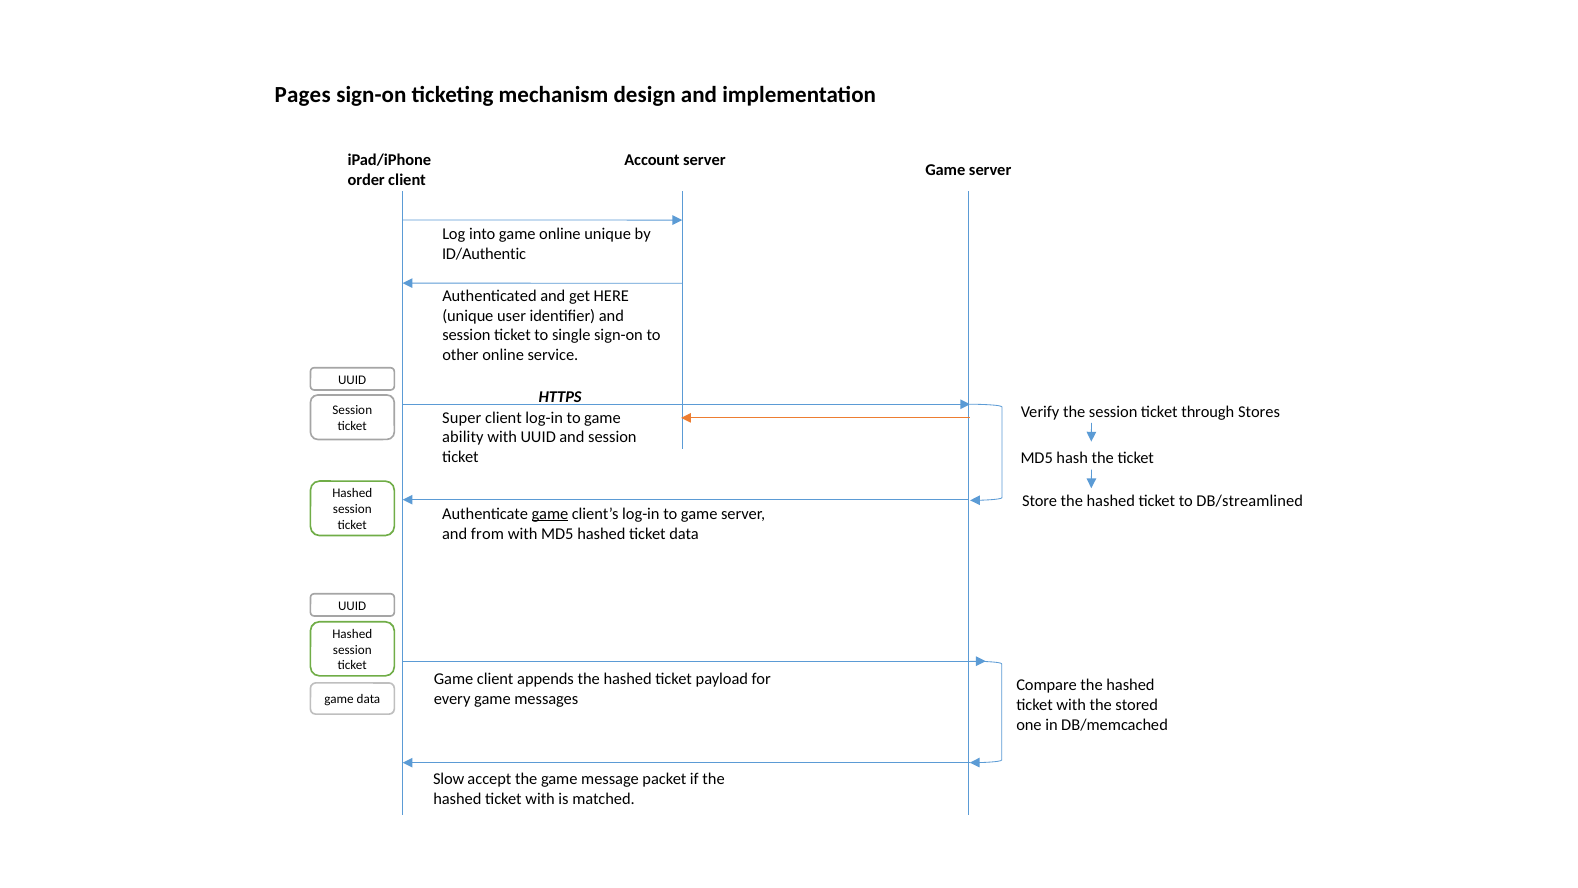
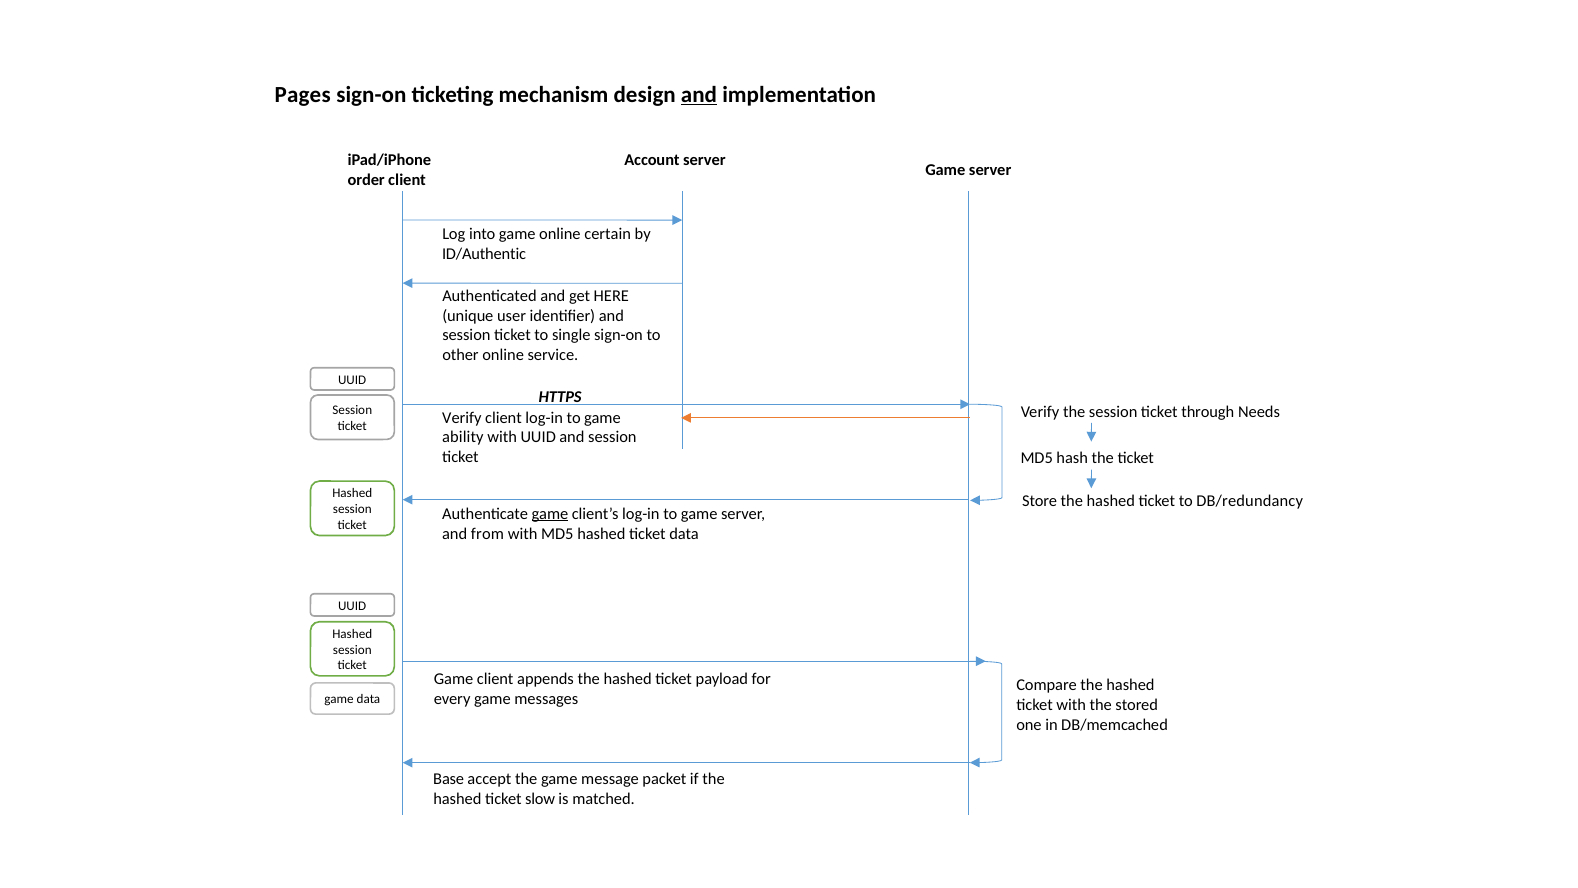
and underline: none -> present (699, 95)
online unique: unique -> certain (608, 234)
Stores: Stores -> Needs (1259, 412)
Super: Super -> Verify (462, 418)
DB/streamlined: DB/streamlined -> DB/redundancy (1250, 500)
Slow: Slow -> Base (449, 779)
with: with -> slow (540, 799)
